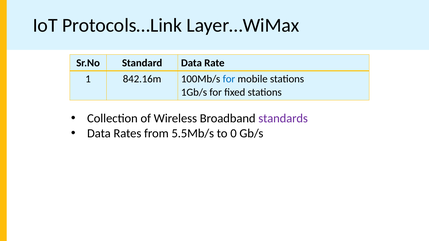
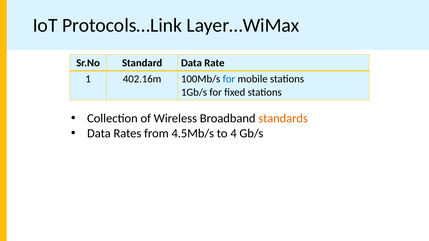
842.16m: 842.16m -> 402.16m (142, 79)
standards colour: purple -> orange (283, 119)
5.5Mb/s: 5.5Mb/s -> 4.5Mb/s (193, 134)
0: 0 -> 4 (234, 134)
